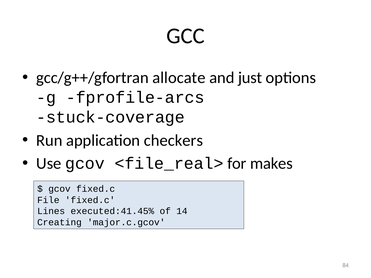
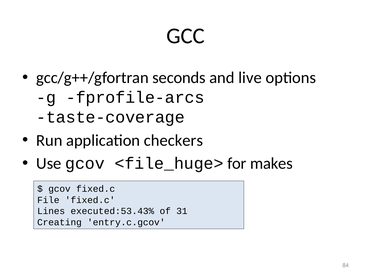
allocate: allocate -> seconds (179, 78)
just: just -> live (250, 78)
stuck-coverage: stuck-coverage -> taste-coverage (110, 117)
<file_real>: <file_real> -> <file_huge> (169, 164)
executed:41.45%: executed:41.45% -> executed:53.43% (112, 211)
14: 14 -> 31 (182, 211)
major.c.gcov: major.c.gcov -> entry.c.gcov (126, 222)
